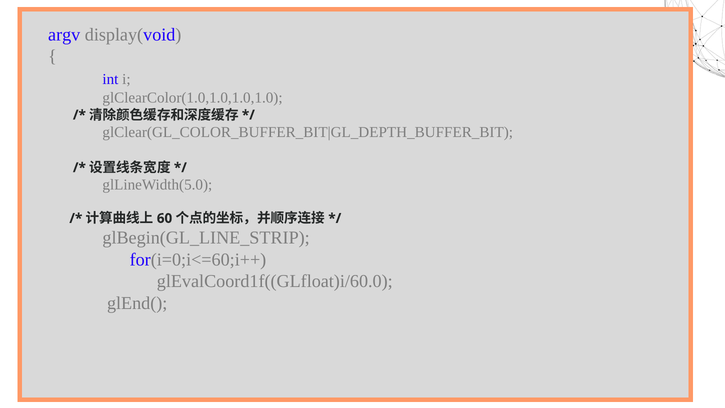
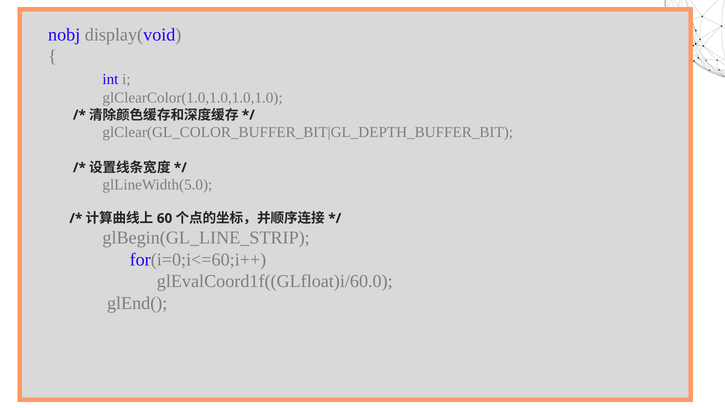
argv: argv -> nobj (64, 35)
